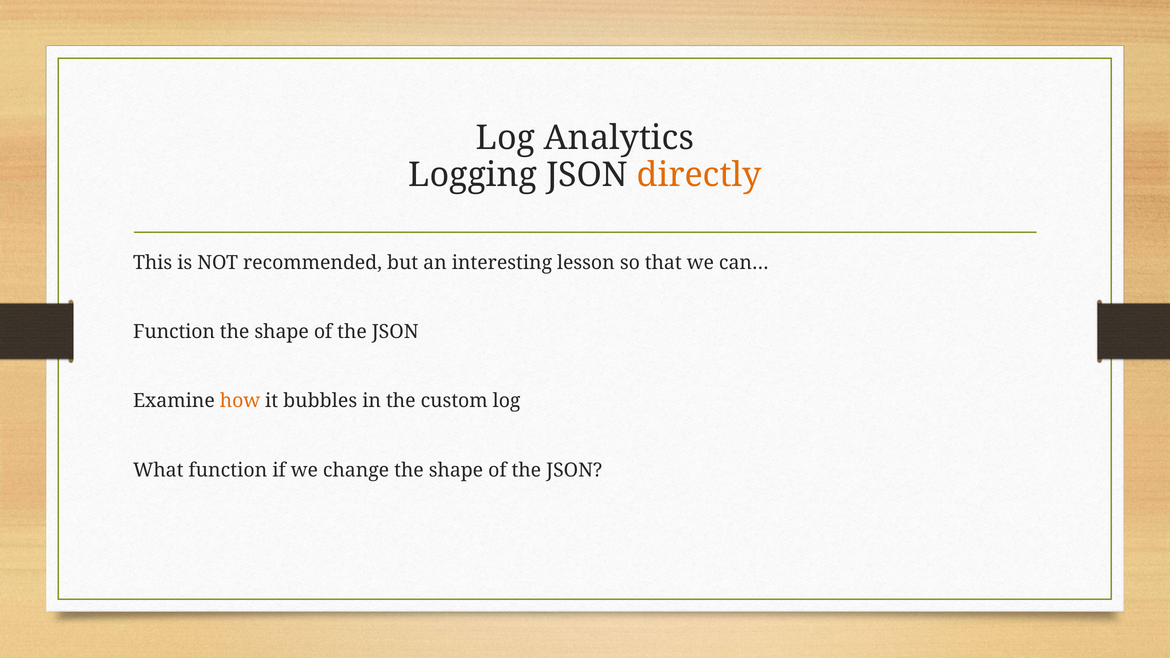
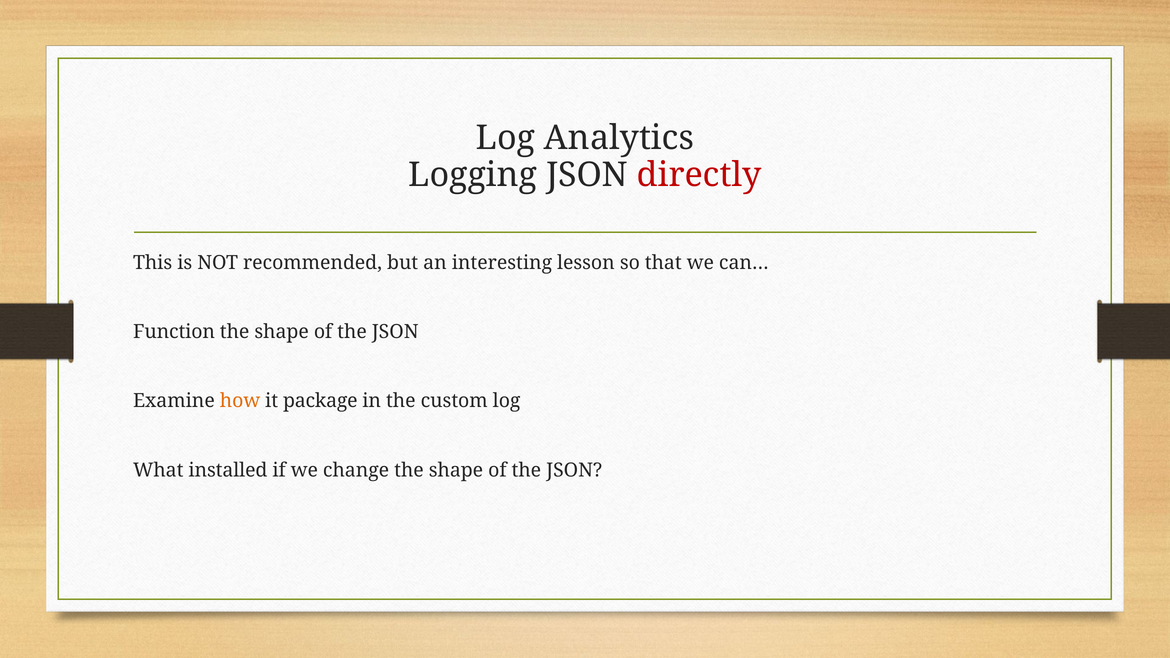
directly colour: orange -> red (699, 175)
bubbles: bubbles -> package (320, 401)
What function: function -> installed (228, 470)
